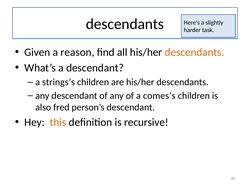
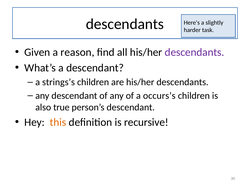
descendants colour: orange -> purple (195, 52)
comes’s: comes’s -> occurs’s (159, 96)
fred: fred -> true (61, 108)
